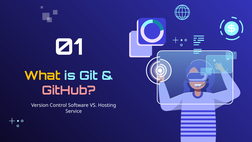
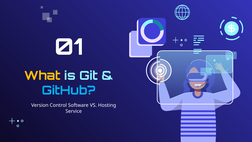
GitHub colour: pink -> light blue (69, 90)
